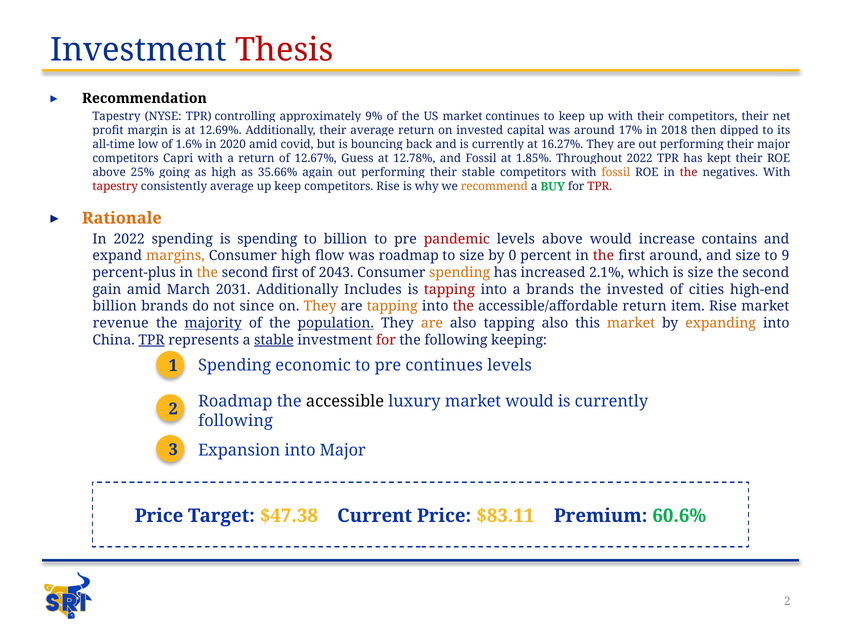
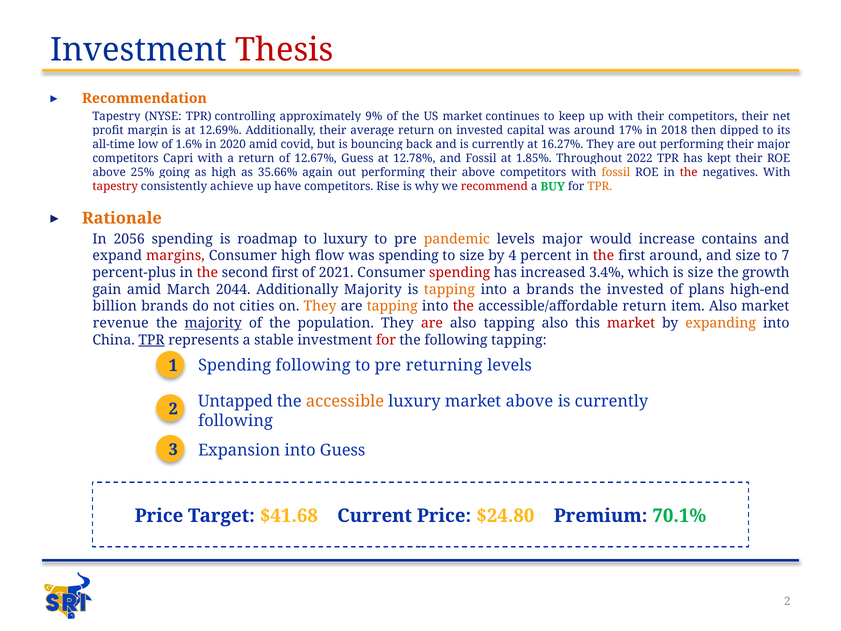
Recommendation colour: black -> orange (144, 98)
stable: stable -> above (478, 172)
consistently average: average -> achieve (232, 187)
up keep: keep -> have (288, 187)
recommend colour: orange -> red (494, 187)
TPR colour: red -> orange (600, 187)
In 2022: 2022 -> 2056 (129, 239)
is spending: spending -> roadmap (267, 239)
to billion: billion -> luxury (346, 239)
pandemic colour: red -> orange (457, 239)
levels above: above -> major (562, 239)
margins colour: orange -> red (175, 256)
was roadmap: roadmap -> spending (409, 256)
0: 0 -> 4 (513, 256)
9: 9 -> 7 (785, 256)
the colour: orange -> red (207, 273)
2043: 2043 -> 2021 (336, 273)
spending colour: orange -> red (460, 273)
2.1%: 2.1% -> 3.4% (607, 273)
second: second -> growth (766, 273)
2031: 2031 -> 2044 (233, 289)
Additionally Includes: Includes -> Majority (373, 289)
tapping colour: red -> orange (449, 289)
cities: cities -> plans (707, 289)
since: since -> cities (257, 306)
item Rise: Rise -> Also (723, 306)
population underline: present -> none (336, 323)
are colour: orange -> red (432, 323)
market colour: orange -> red (631, 323)
stable underline: present -> none (274, 340)
following keeping: keeping -> tapping (519, 340)
Spending economic: economic -> following (313, 365)
pre continues: continues -> returning (444, 365)
Roadmap: Roadmap -> Untapped (235, 401)
accessible colour: black -> orange (345, 401)
market would: would -> above (529, 401)
into Major: Major -> Guess (343, 450)
$47.38: $47.38 -> $41.68 (289, 516)
$83.11: $83.11 -> $24.80 (505, 516)
60.6%: 60.6% -> 70.1% (679, 516)
